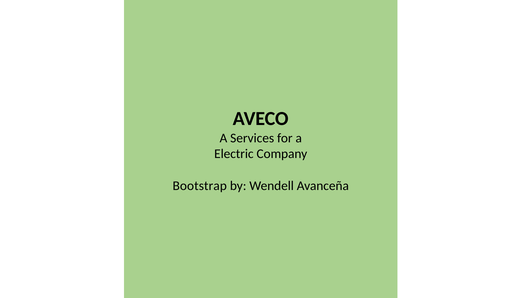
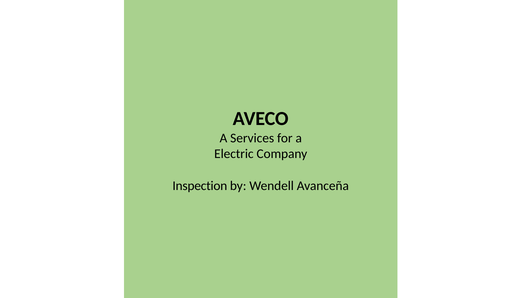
Bootstrap: Bootstrap -> Inspection (200, 186)
